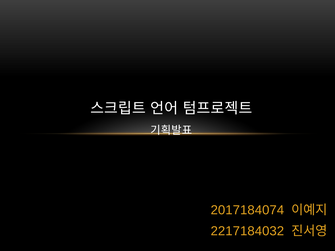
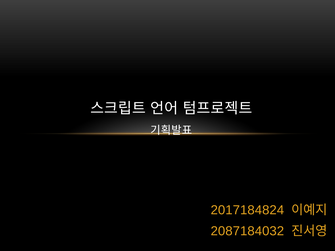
2017184074: 2017184074 -> 2017184824 (247, 210)
2217184032: 2217184032 -> 2087184032 (247, 231)
